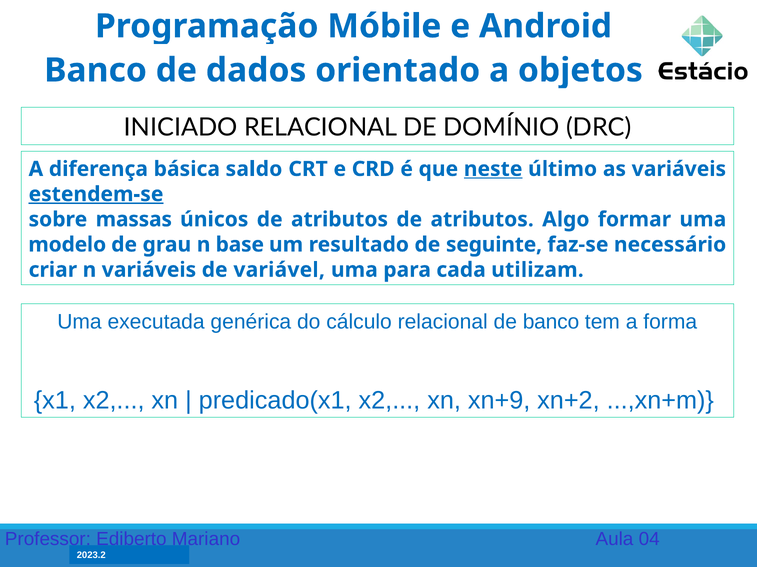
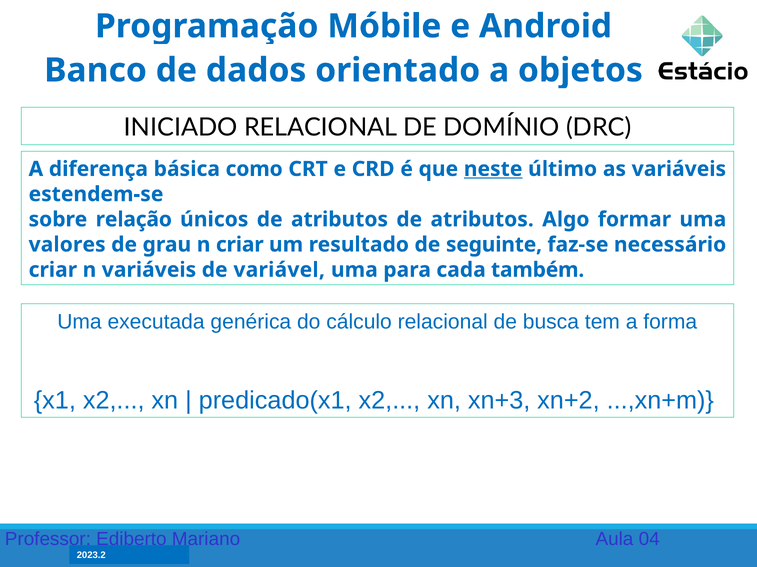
saldo: saldo -> como (254, 169)
estendem-se underline: present -> none (96, 194)
massas: massas -> relação (134, 220)
modelo: modelo -> valores (67, 245)
n base: base -> criar (240, 245)
utilizam: utilizam -> também (538, 270)
de banco: banco -> busca (551, 322)
xn+9: xn+9 -> xn+3 (499, 401)
